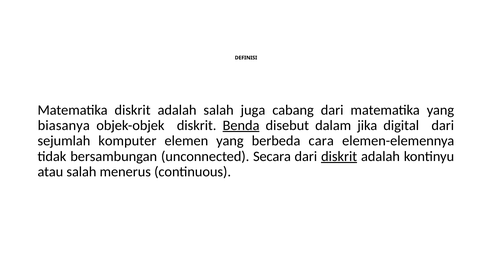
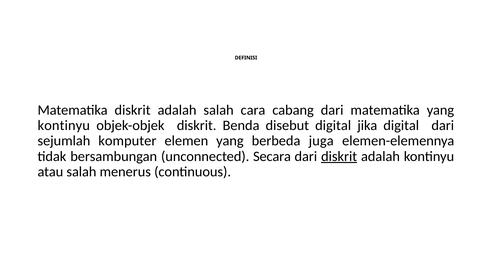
juga: juga -> cara (253, 110)
biasanya: biasanya -> kontinyu (64, 126)
Benda underline: present -> none (241, 126)
disebut dalam: dalam -> digital (333, 126)
cara: cara -> juga (321, 141)
